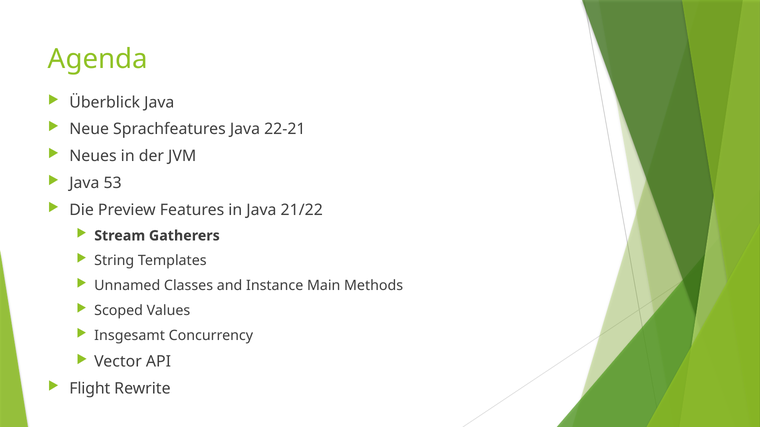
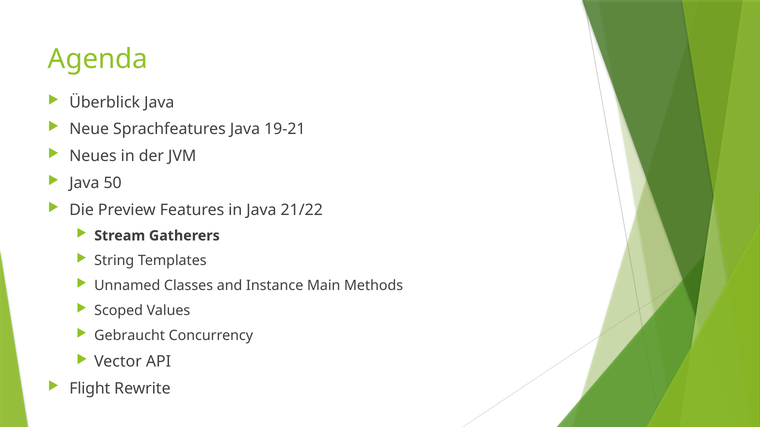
22-21: 22-21 -> 19-21 (285, 129)
53: 53 -> 50 (113, 183)
Insgesamt: Insgesamt -> Gebraucht (130, 336)
